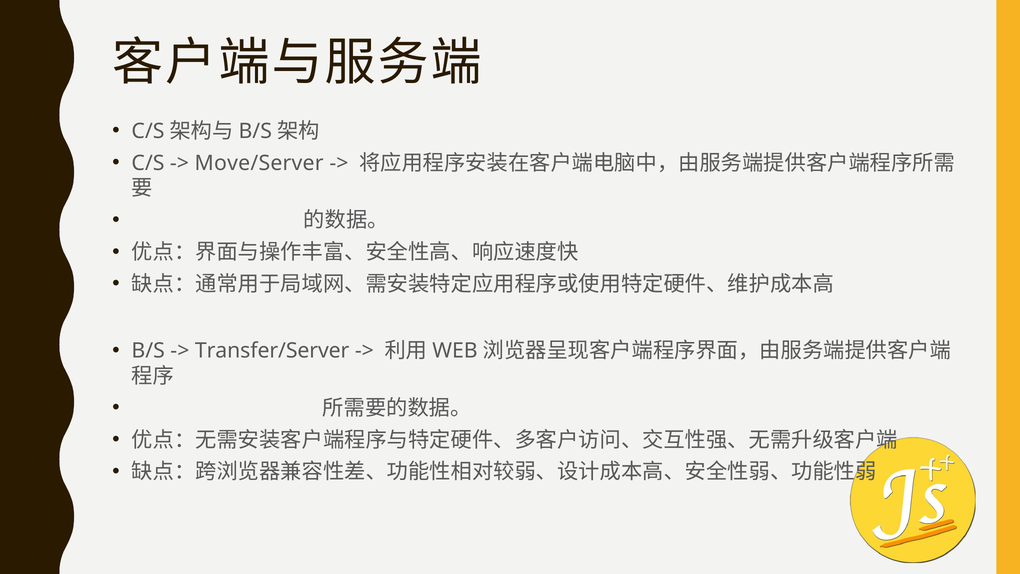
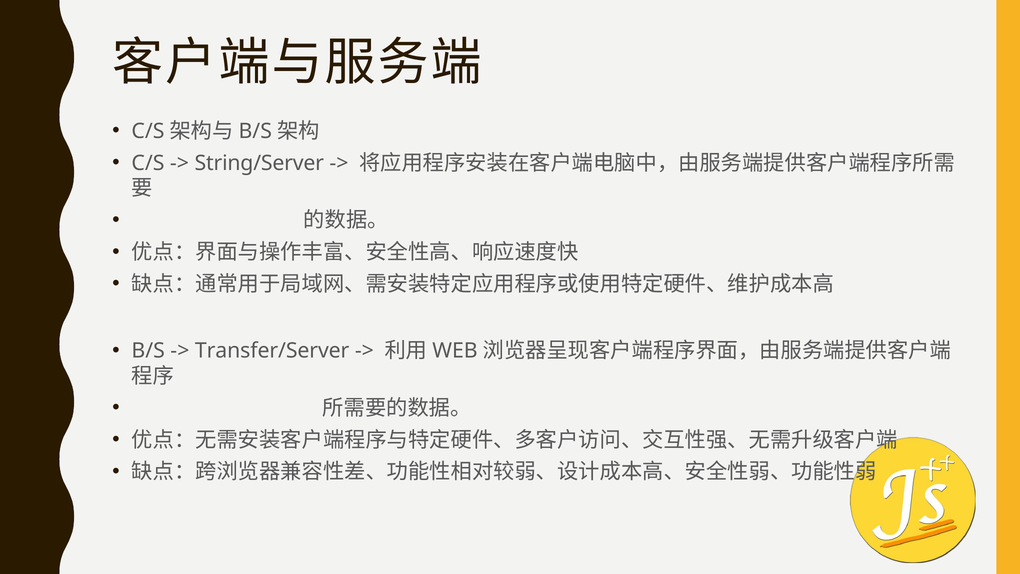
Move/Server: Move/Server -> String/Server (259, 163)
